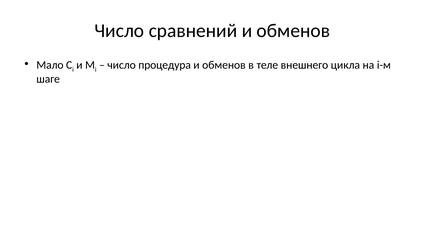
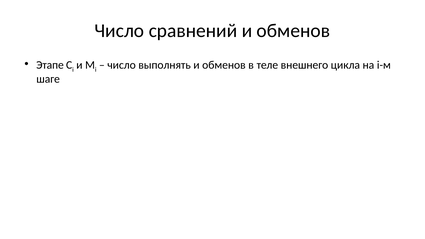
Мало: Мало -> Этапе (50, 65)
процедура: процедура -> выполнять (165, 65)
